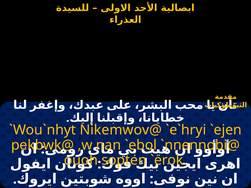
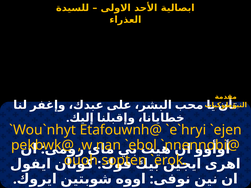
Nikemwov@: Nikemwov@ -> Etafouwnh@ (121, 130)
